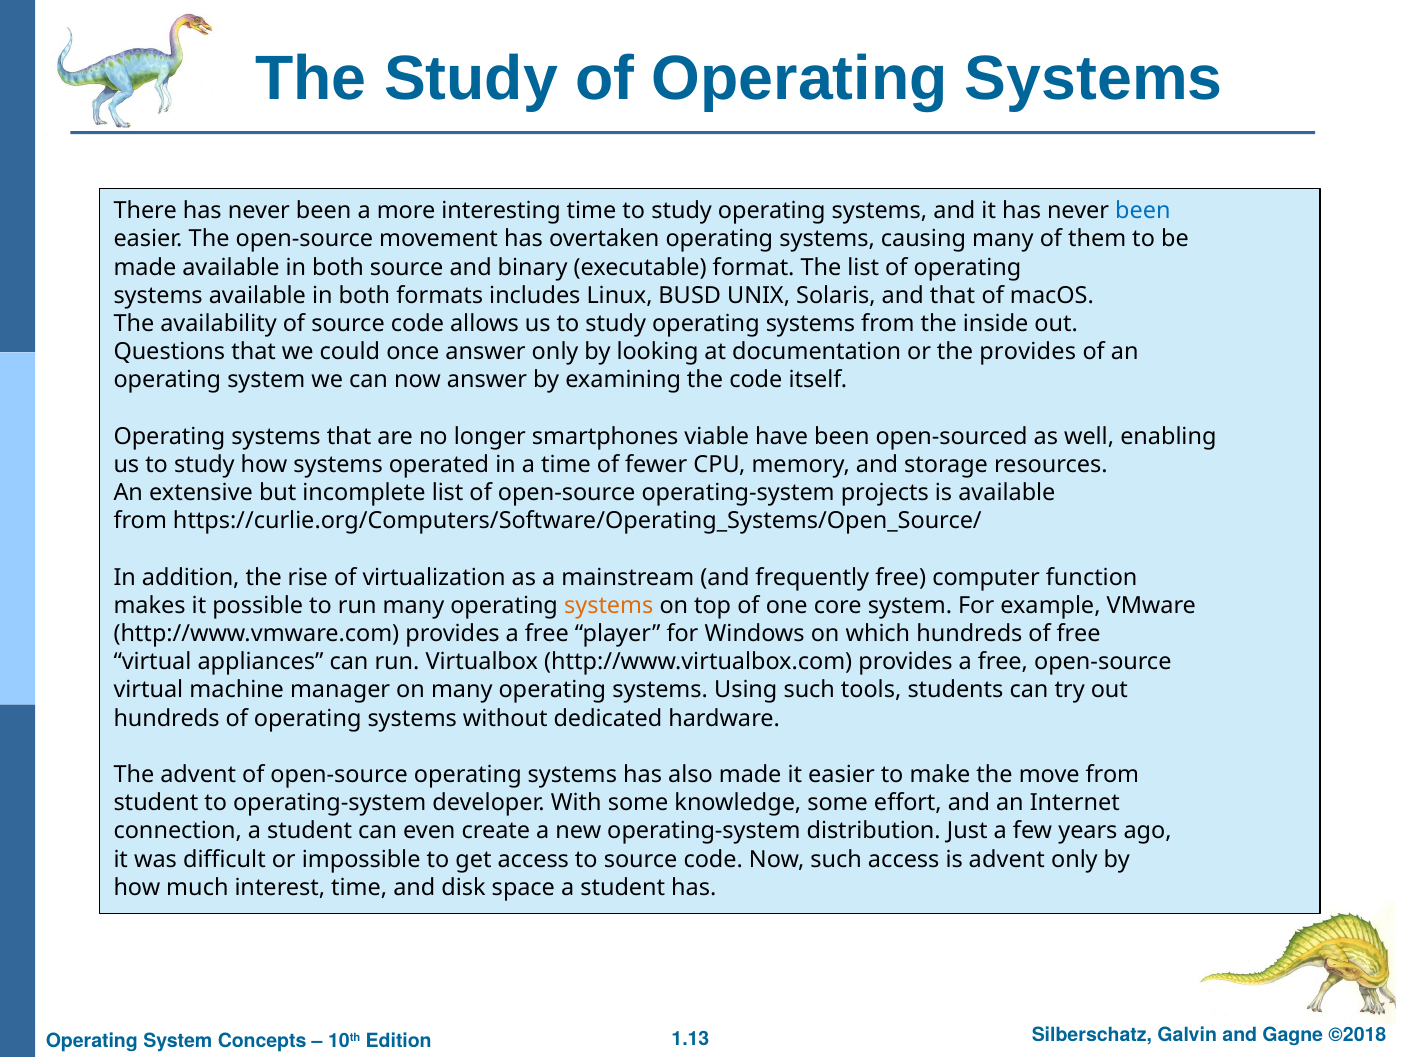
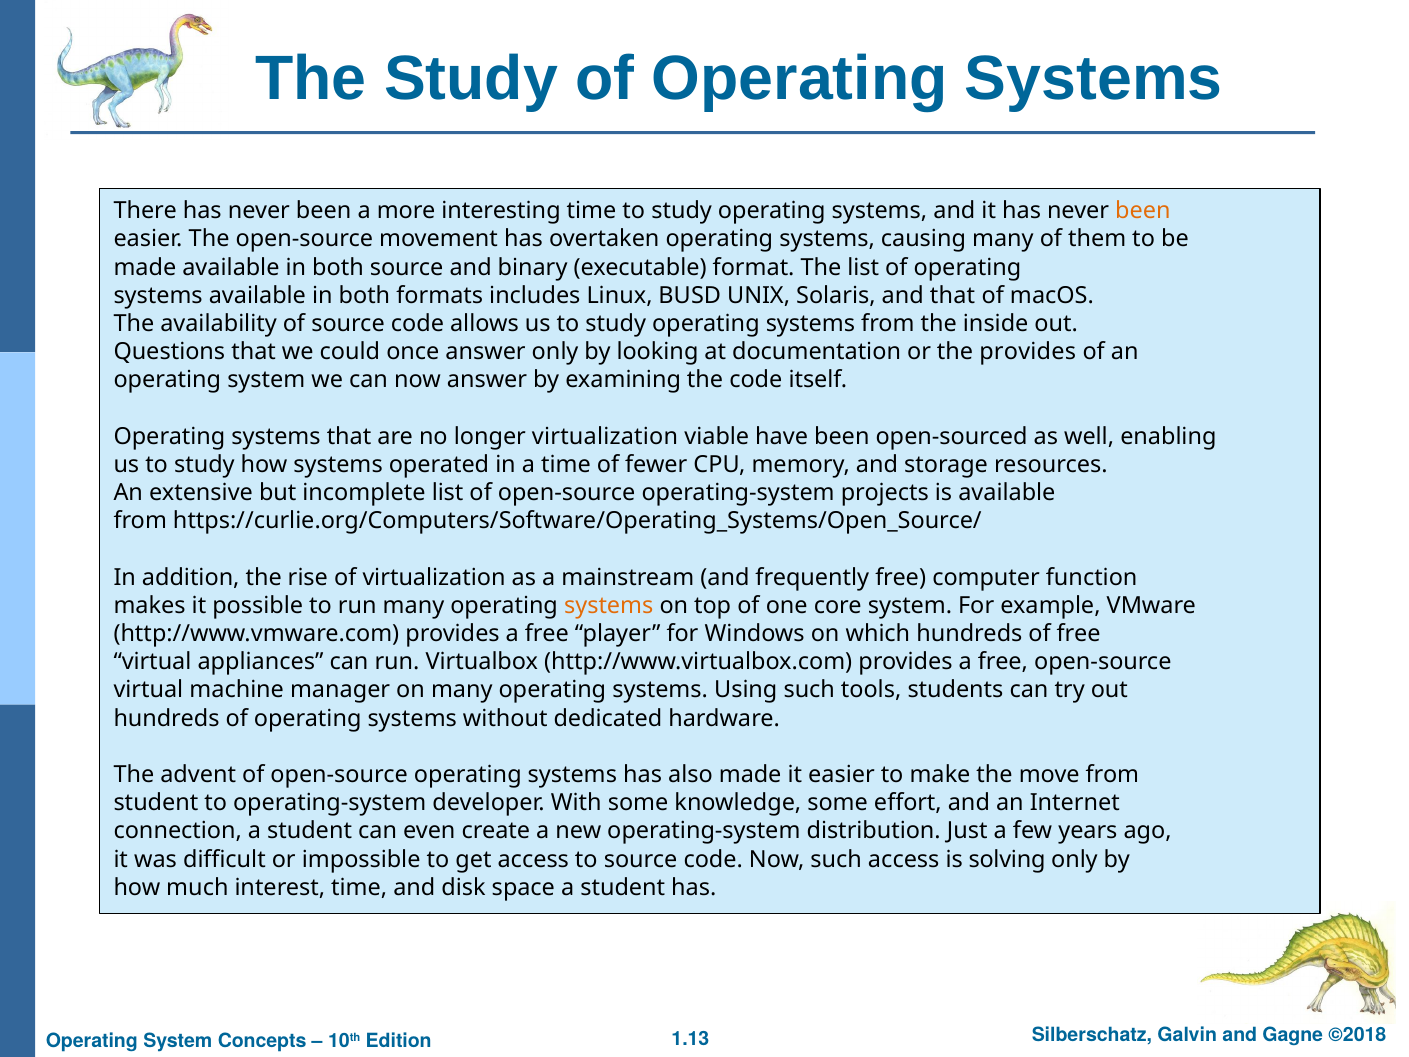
been colour: blue -> orange (1143, 211)
longer smartphones: smartphones -> virtualization (605, 436)
is advent: advent -> solving (1007, 859)
